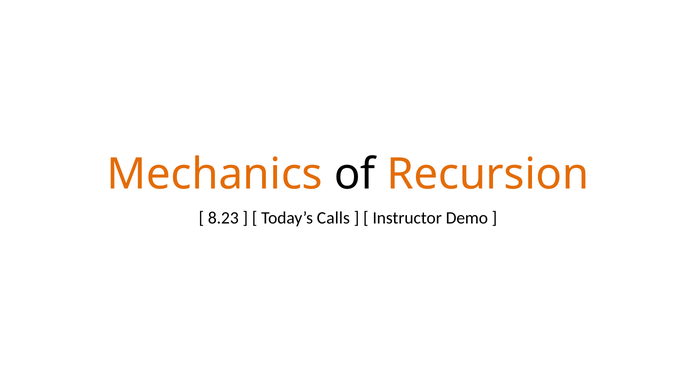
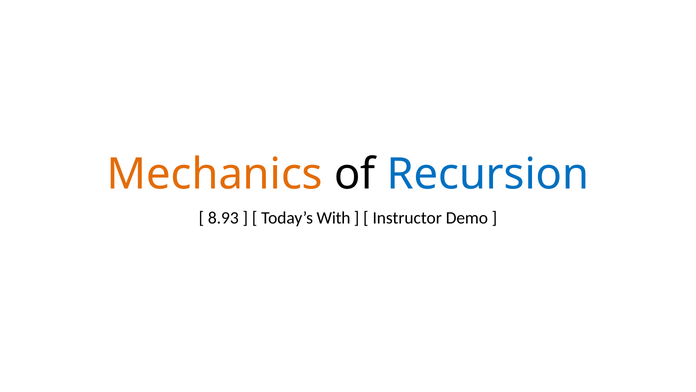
Recursion colour: orange -> blue (488, 174)
8.23: 8.23 -> 8.93 (223, 218)
Calls: Calls -> With (334, 218)
